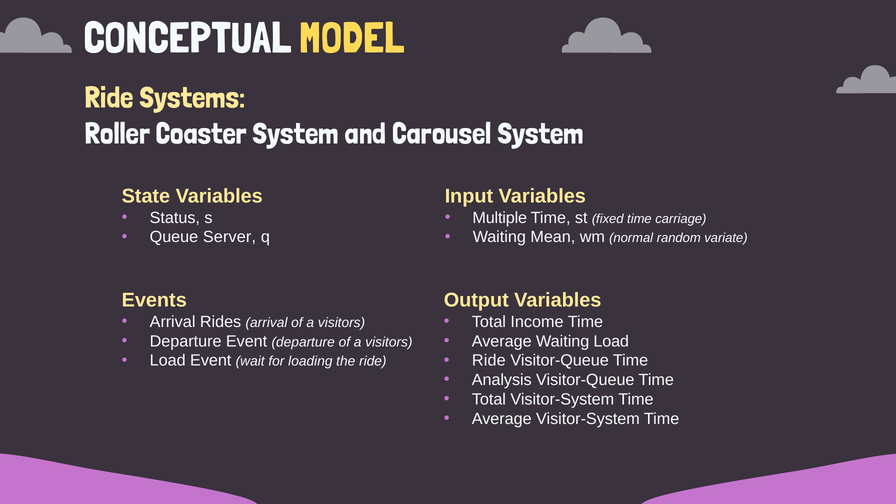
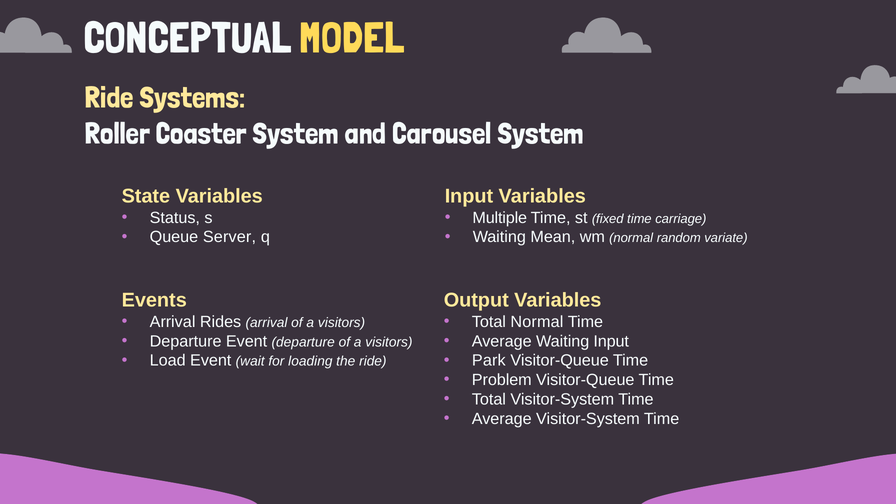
Total Income: Income -> Normal (537, 322)
Waiting Load: Load -> Input (611, 341)
Ride: Ride -> Park (489, 361)
Analysis: Analysis -> Problem (502, 380)
